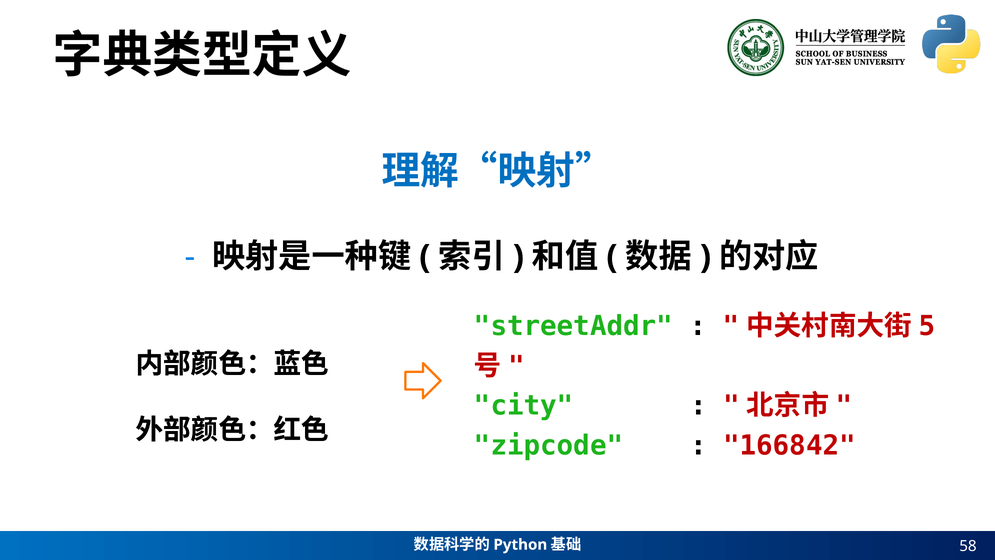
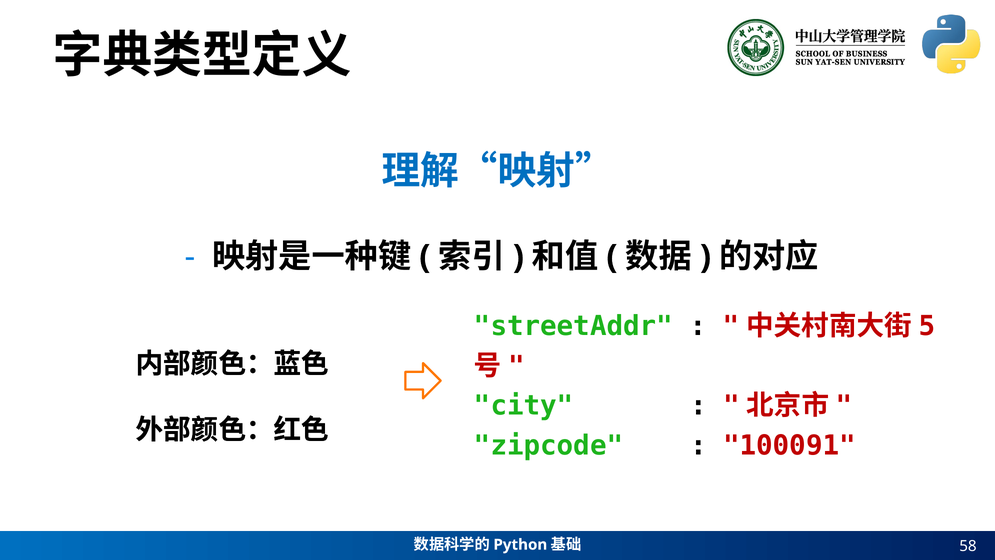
166842: 166842 -> 100091 (789, 445)
